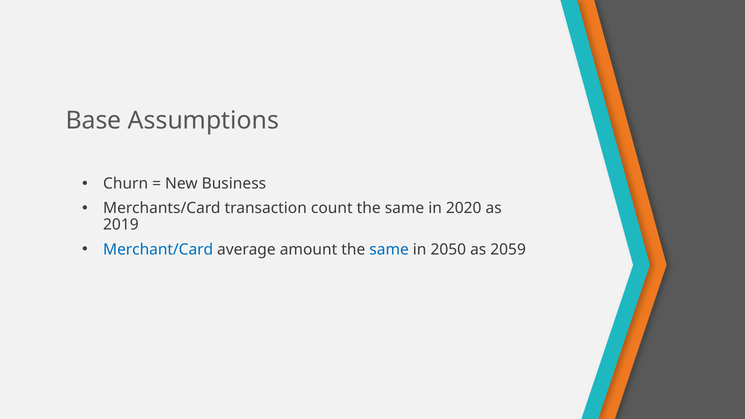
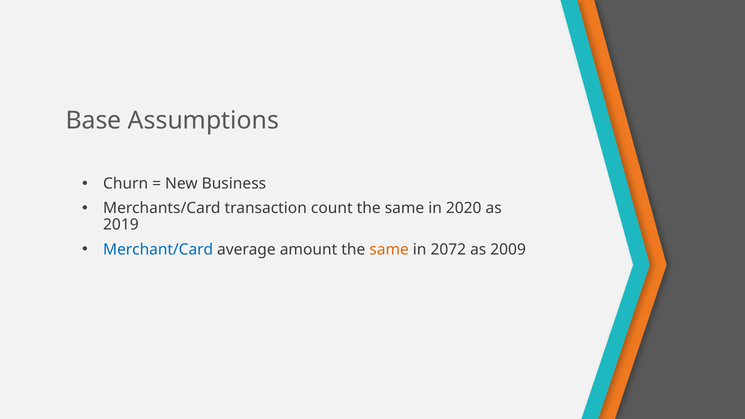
same colour: blue -> orange (389, 249)
2050: 2050 -> 2072 (448, 249)
2059: 2059 -> 2009 (508, 249)
